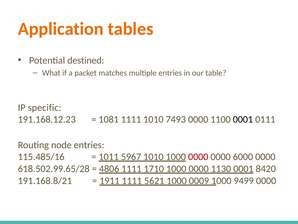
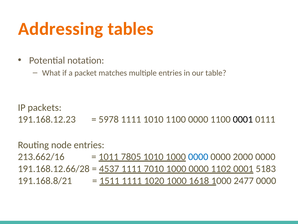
Application: Application -> Addressing (61, 29)
destined: destined -> notation (86, 60)
specific: specific -> packets (45, 107)
1081: 1081 -> 5978 (109, 119)
1010 7493: 7493 -> 1100 (176, 119)
115.485/16: 115.485/16 -> 213.662/16 (41, 157)
5967: 5967 -> 7805 (131, 157)
0000 colour: red -> blue (198, 157)
6000: 6000 -> 2000 (243, 157)
618.502.99.65/28: 618.502.99.65/28 -> 191.168.12.66/28 (54, 168)
4806: 4806 -> 4537 (109, 168)
1710: 1710 -> 7010 (154, 168)
1130: 1130 -> 1102 (221, 168)
8420: 8420 -> 5183 (266, 168)
1911: 1911 -> 1511 (109, 180)
5621: 5621 -> 1020 (154, 180)
0009: 0009 -> 1618 (199, 180)
9499: 9499 -> 2477 (244, 180)
